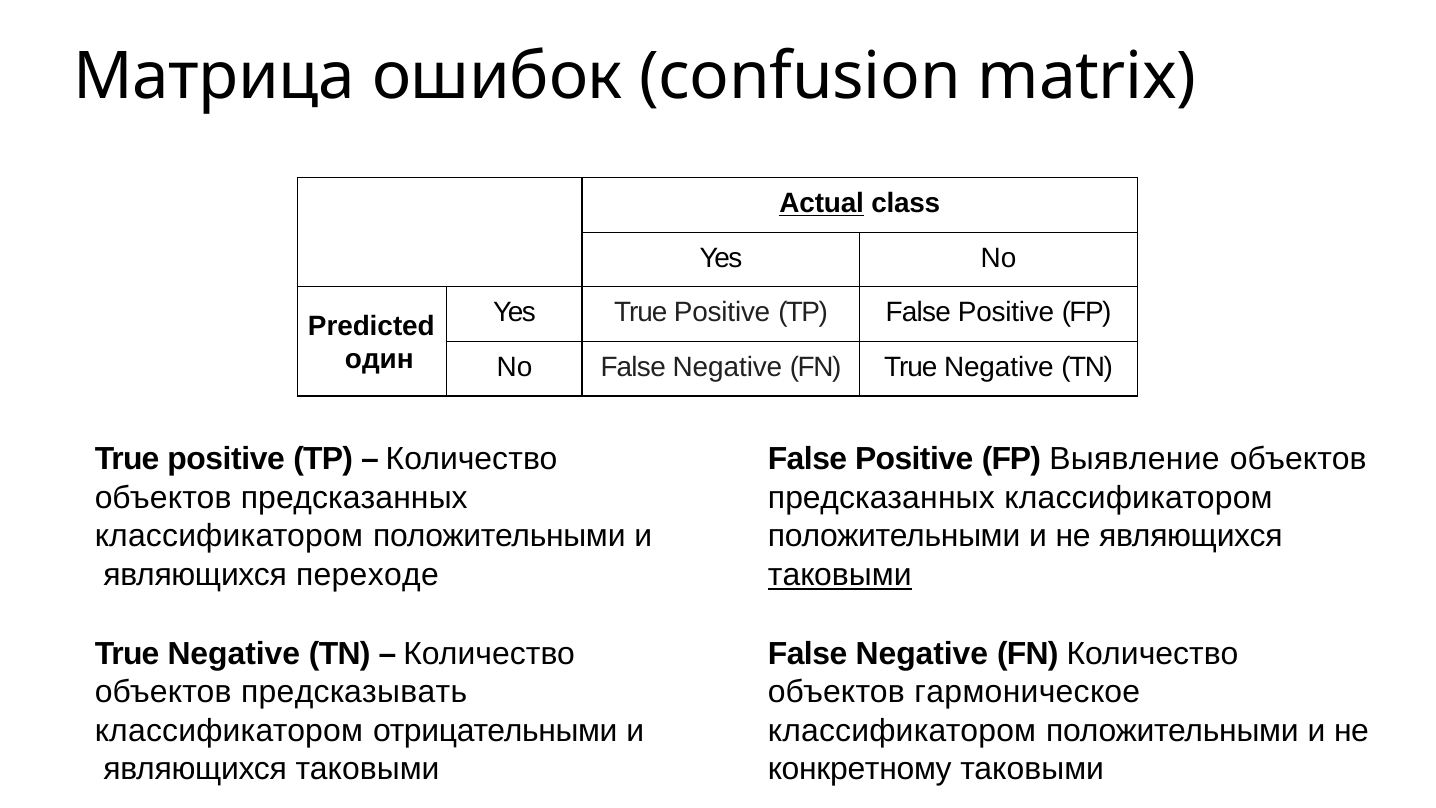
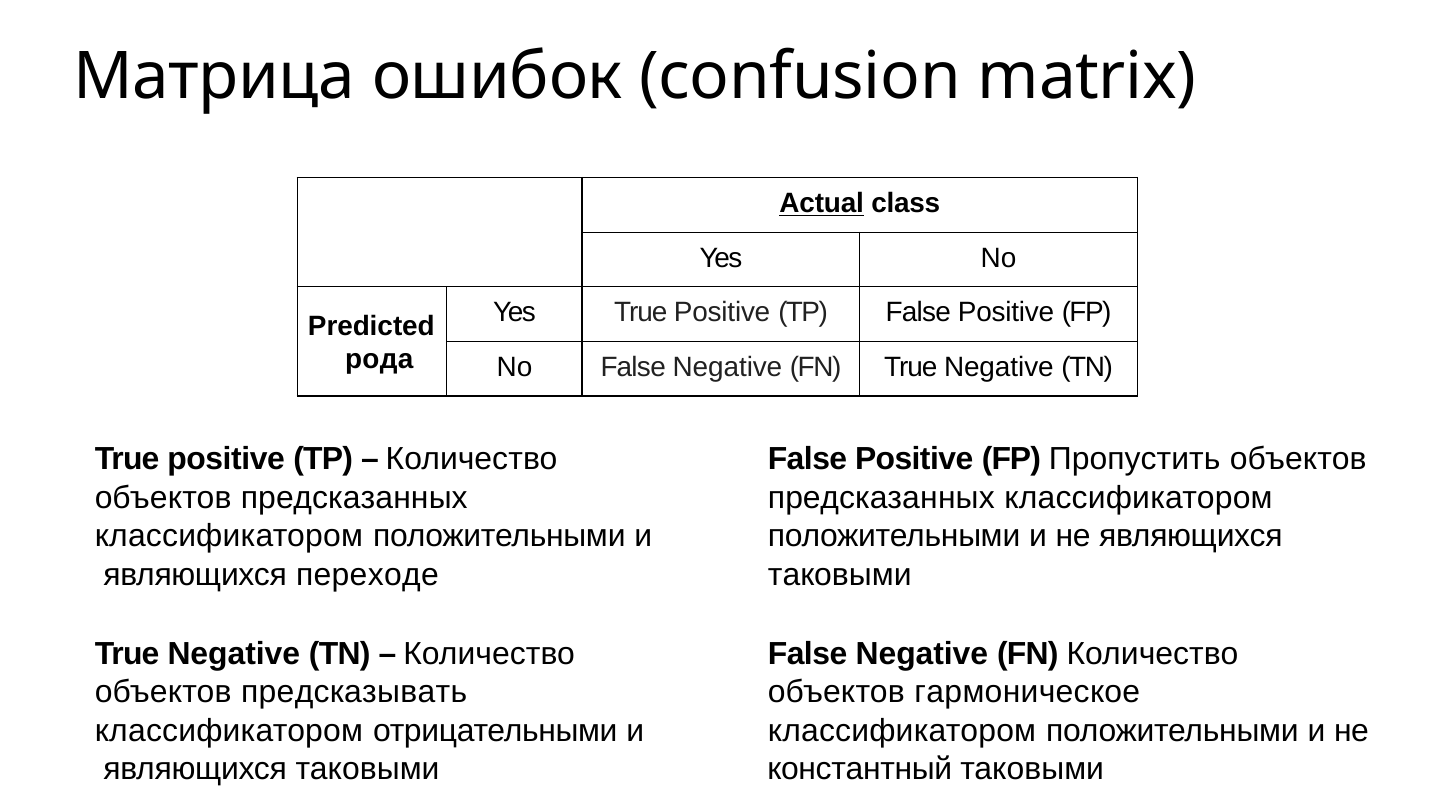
один: один -> рода (379, 360)
Выявление: Выявление -> Пропустить (1135, 459)
таковыми underline: present -> none (840, 575)
конкретному: конкретному -> константный (860, 769)
